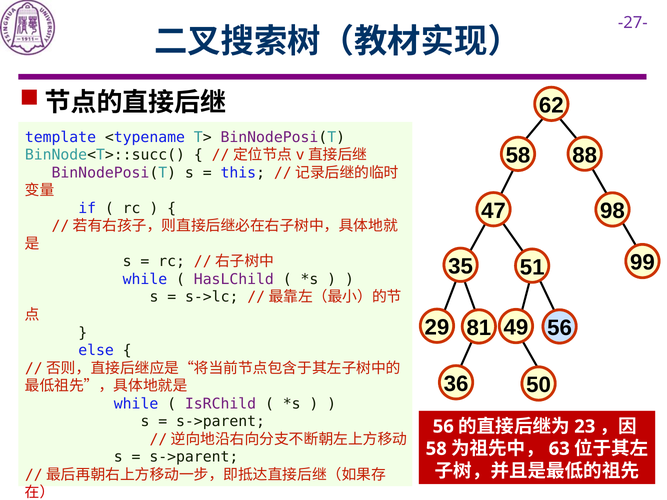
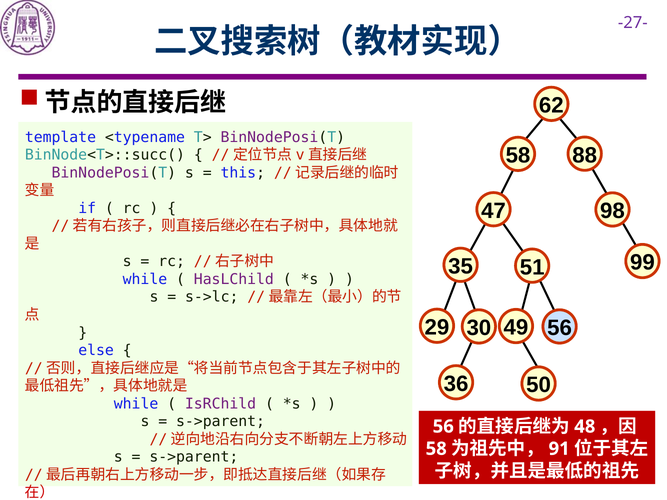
81: 81 -> 30 (479, 328)
23: 23 -> 48 (585, 427)
63: 63 -> 91 (559, 449)
